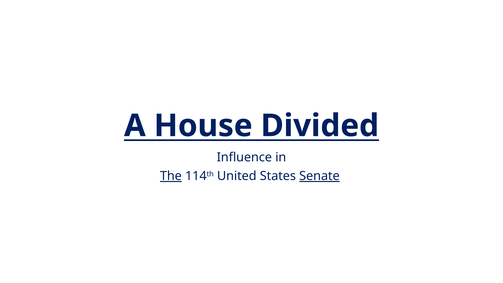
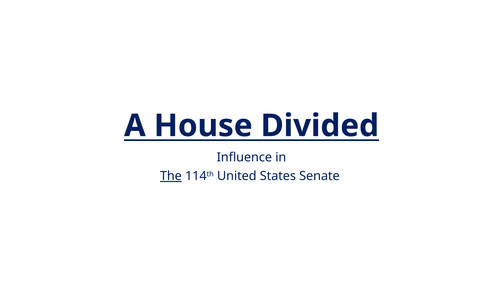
Senate underline: present -> none (319, 176)
